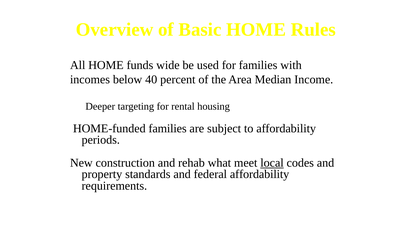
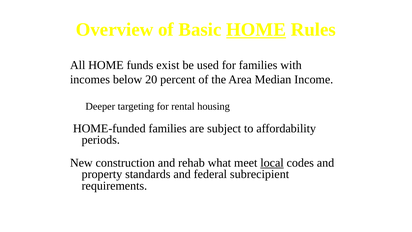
HOME underline: none -> present (256, 30)
wide: wide -> exist (168, 65)
40: 40 -> 20 (151, 79)
federal affordability: affordability -> subrecipient (260, 174)
